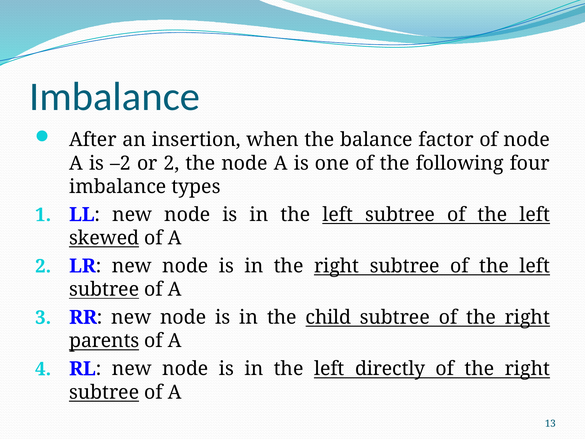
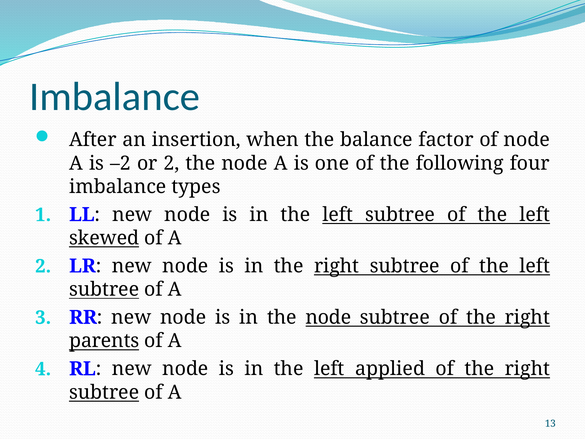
in the child: child -> node (328, 317)
directly: directly -> applied (390, 369)
